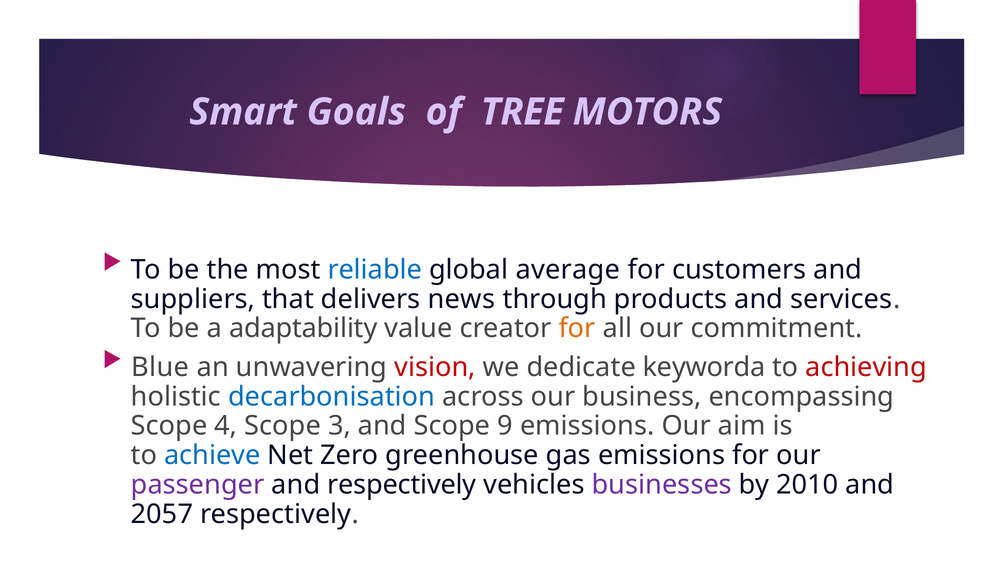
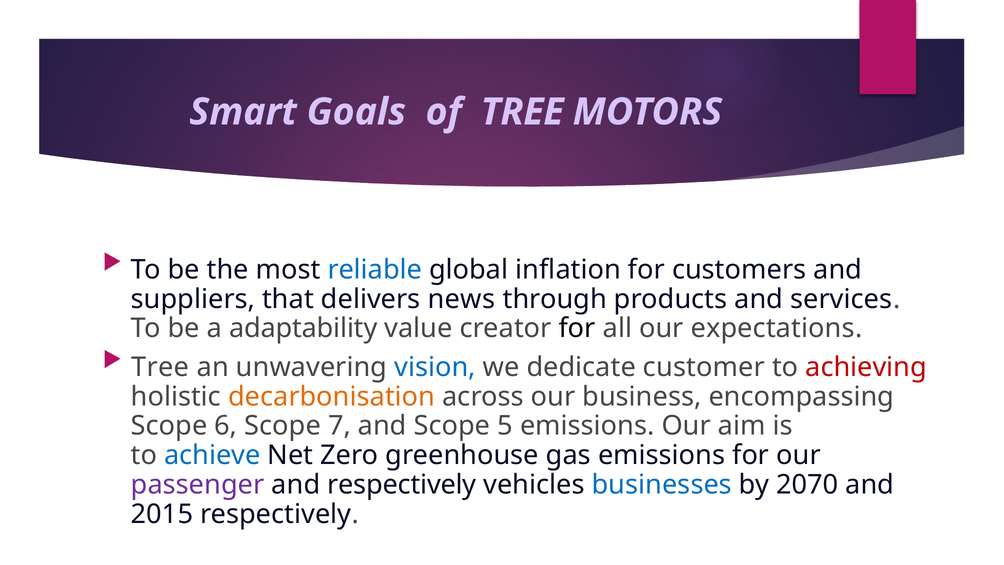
average: average -> inflation (568, 270)
for colour: orange -> black (577, 328)
commitment: commitment -> expectations (776, 328)
Blue: Blue -> Tree (160, 367)
vision colour: red -> blue (435, 367)
keyworda: keyworda -> customer (704, 367)
decarbonisation colour: blue -> orange (332, 396)
4: 4 -> 6 (226, 426)
3: 3 -> 7 (339, 426)
9: 9 -> 5 (505, 426)
businesses colour: purple -> blue (662, 484)
2010: 2010 -> 2070 (807, 484)
2057: 2057 -> 2015 (162, 514)
